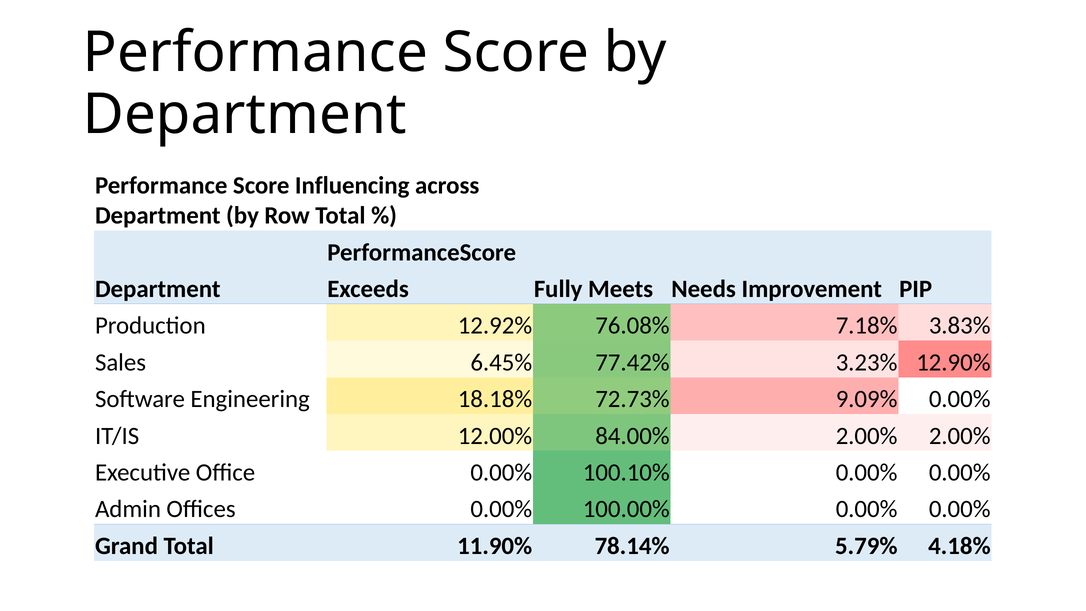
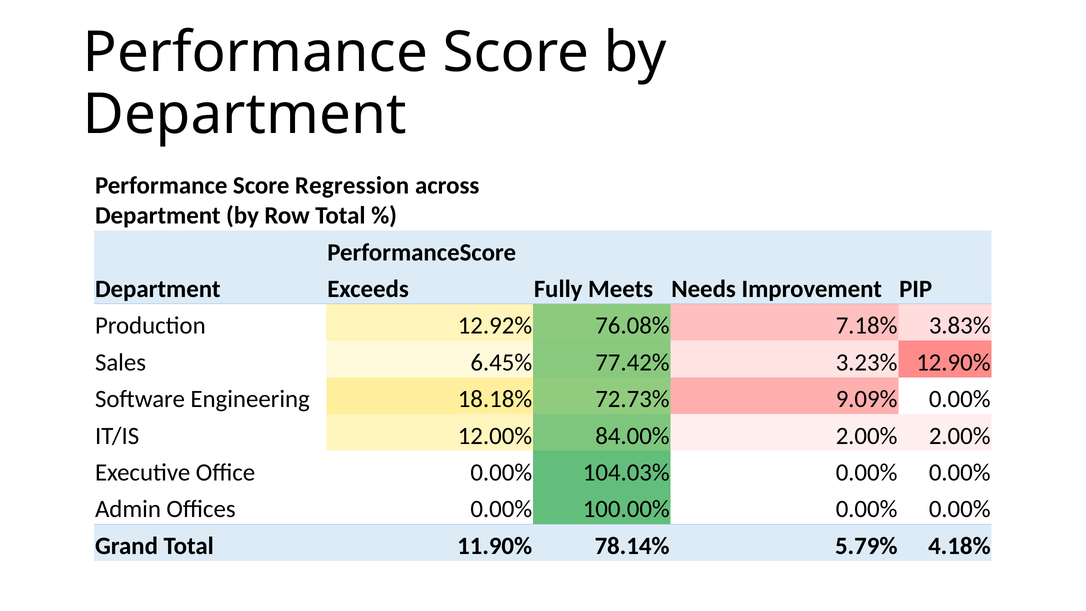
Influencing: Influencing -> Regression (352, 185)
100.10%: 100.10% -> 104.03% (626, 472)
